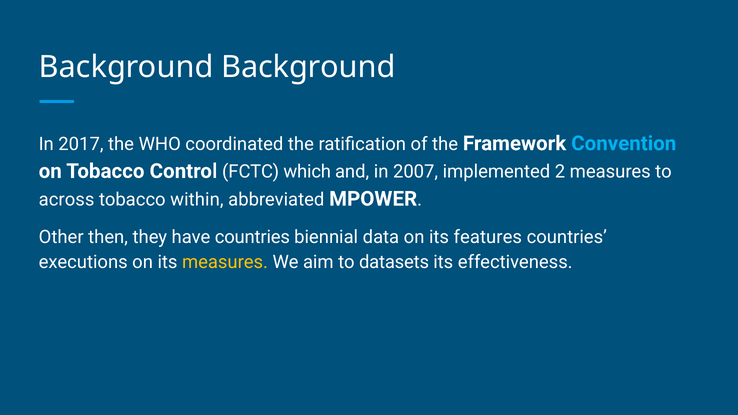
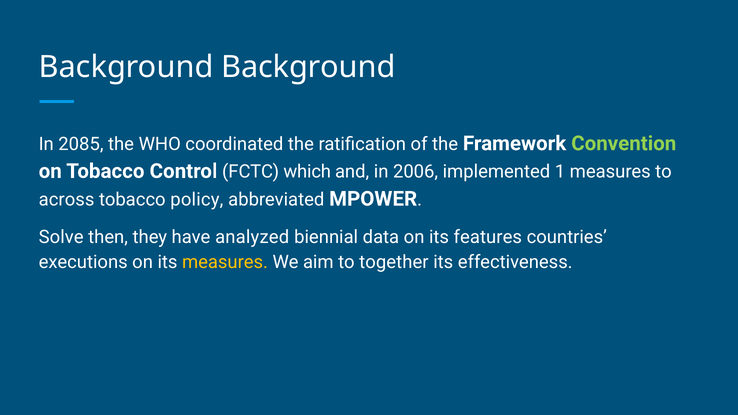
2017: 2017 -> 2085 (81, 144)
Convention colour: light blue -> light green (624, 144)
2007: 2007 -> 2006 (416, 172)
2: 2 -> 1 (560, 172)
within: within -> policy (197, 200)
Other: Other -> Solve (61, 237)
have countries: countries -> analyzed (252, 237)
datasets: datasets -> together (394, 262)
